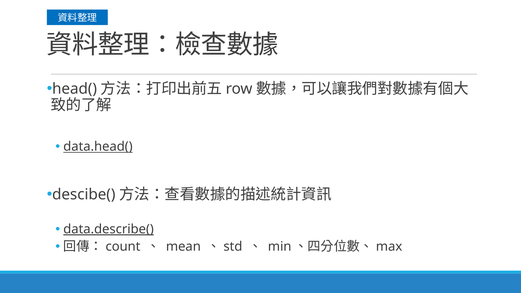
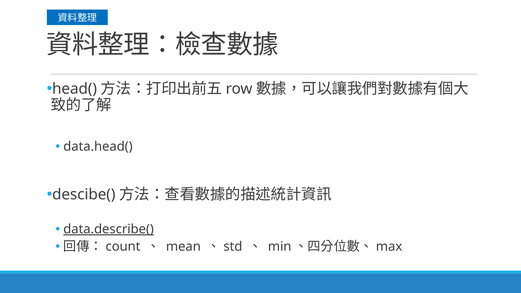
data.head( underline: present -> none (98, 147)
